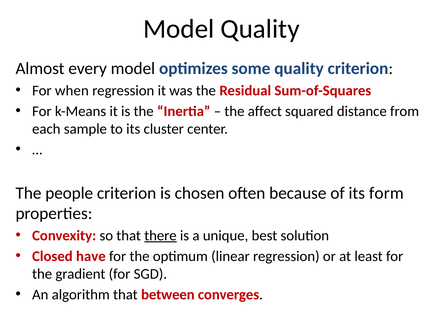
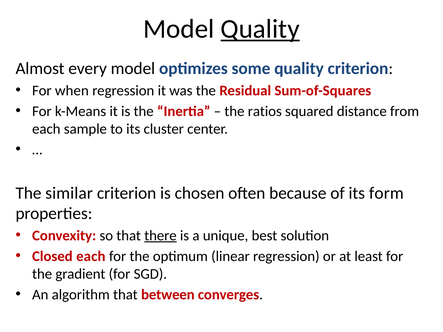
Quality underline: none -> present (260, 29)
affect: affect -> ratios (265, 111)
people: people -> similar (69, 193)
Closed have: have -> each (91, 256)
